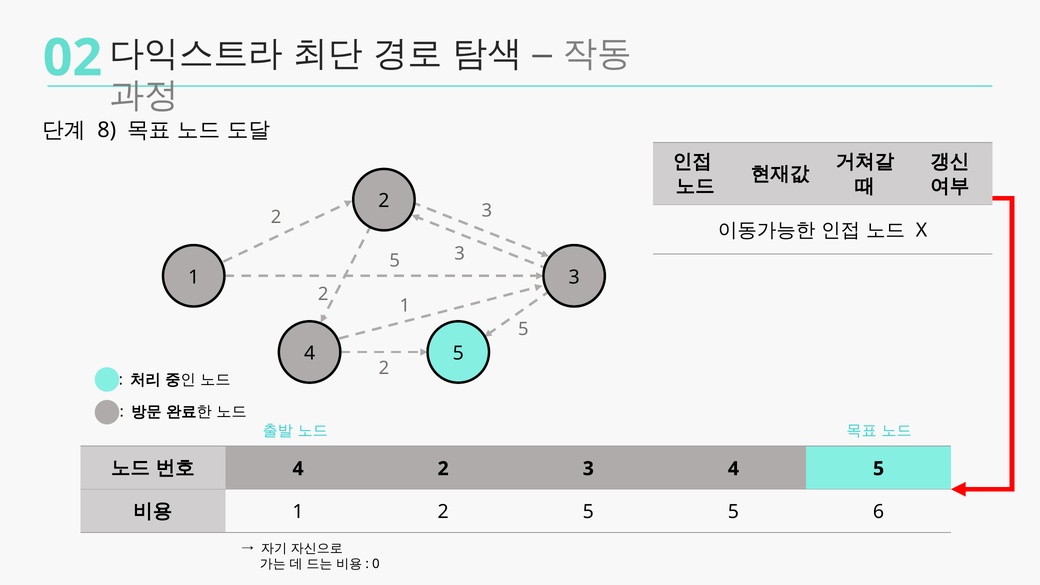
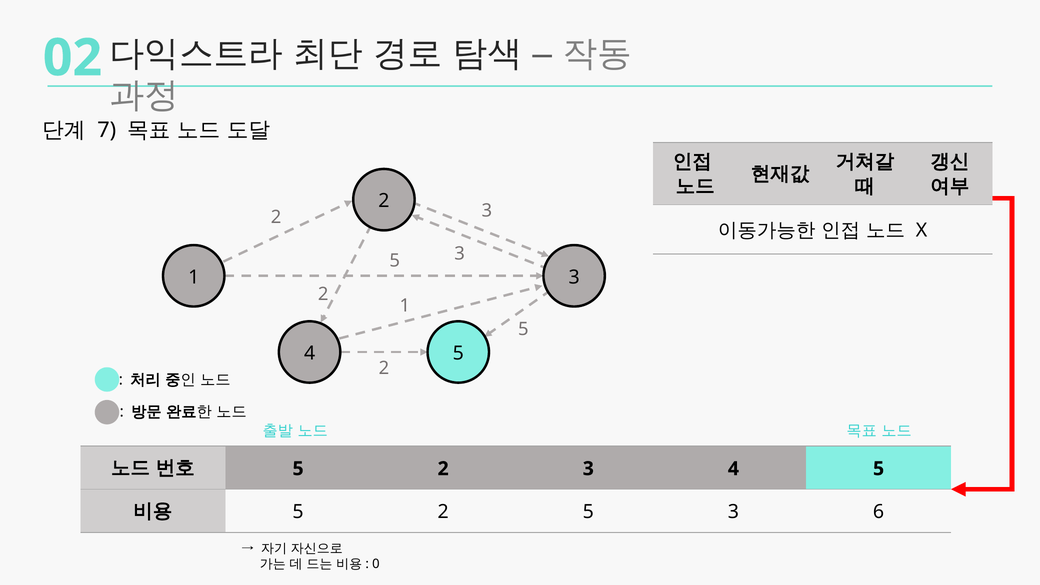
8: 8 -> 7 (107, 130)
4: 4 -> 5 (298, 469)
1: 1 -> 5 (298, 512)
5 5: 5 -> 3 (733, 512)
